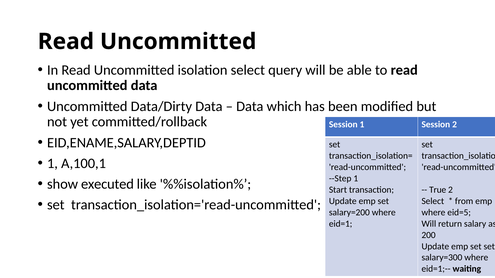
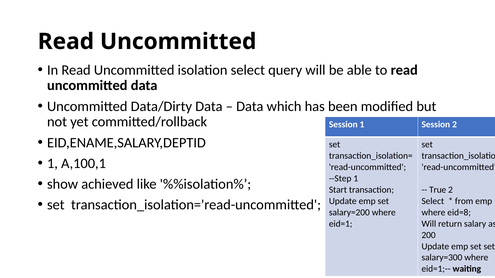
executed: executed -> achieved (107, 184)
eid=5: eid=5 -> eid=8 (459, 213)
